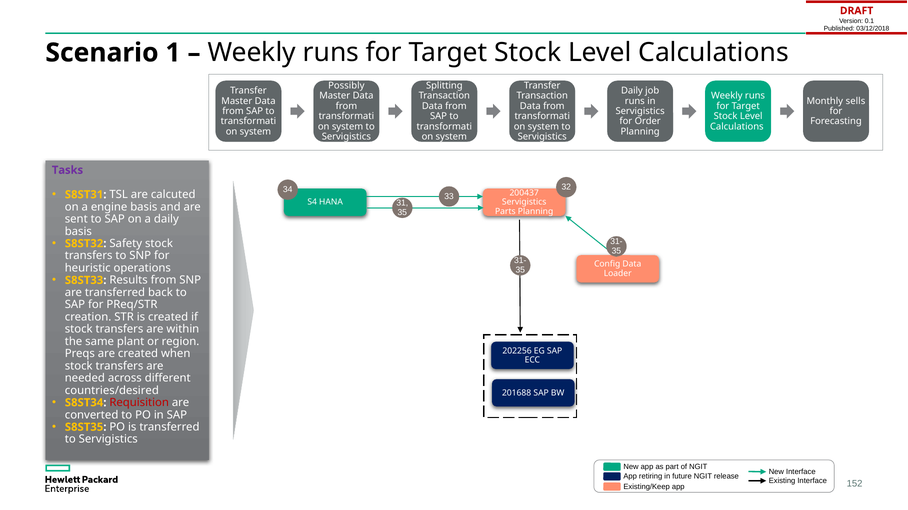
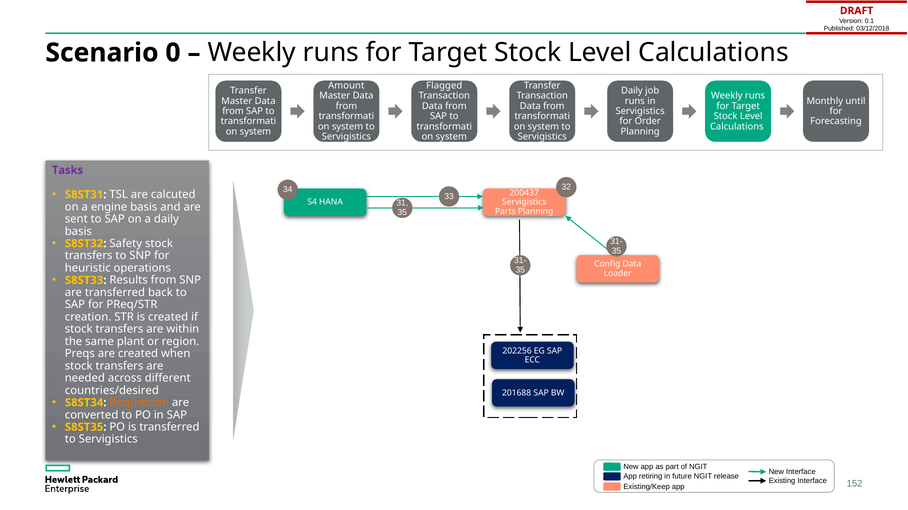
1: 1 -> 0 (173, 53)
Possibly: Possibly -> Amount (346, 86)
Splitting: Splitting -> Flagged (444, 86)
sells: sells -> until (856, 101)
Requisition colour: red -> orange (139, 403)
